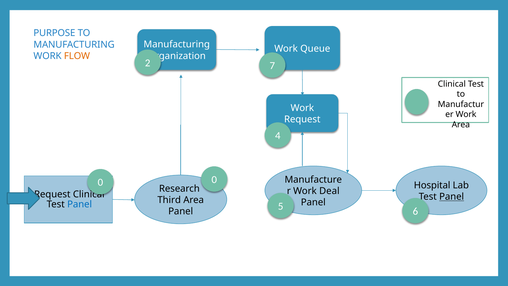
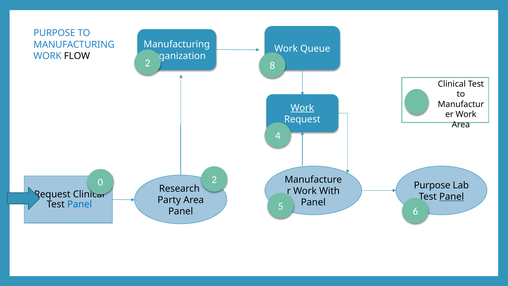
FLOW colour: orange -> black (77, 56)
7: 7 -> 8 (272, 66)
Work underline: none -> present (302, 108)
0 0: 0 -> 2 (214, 180)
Hospital: Hospital -> Purpose (432, 185)
Deal: Deal -> With (329, 191)
Third: Third -> Party (169, 200)
